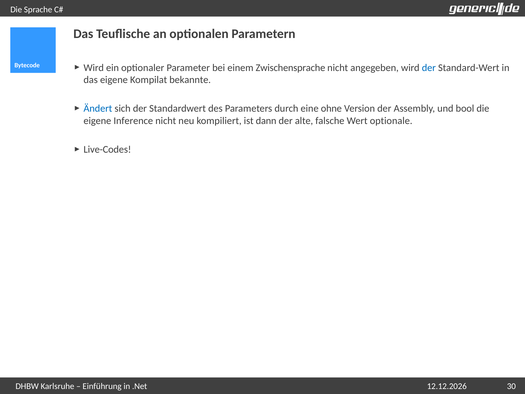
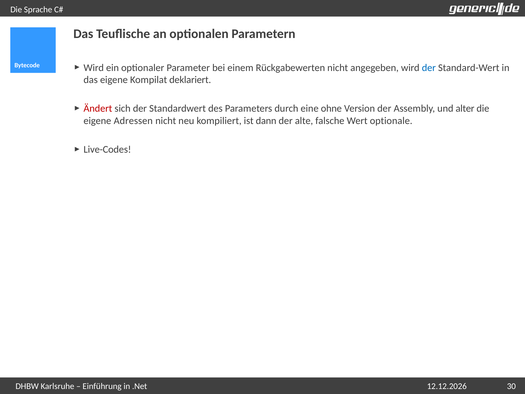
Zwischensprache: Zwischensprache -> Rückgabewerten (290, 68)
bekannte: bekannte -> deklariert (190, 80)
Ändert colour: blue -> red (98, 108)
bool: bool -> alter (465, 108)
Inference: Inference -> Adressen (133, 121)
